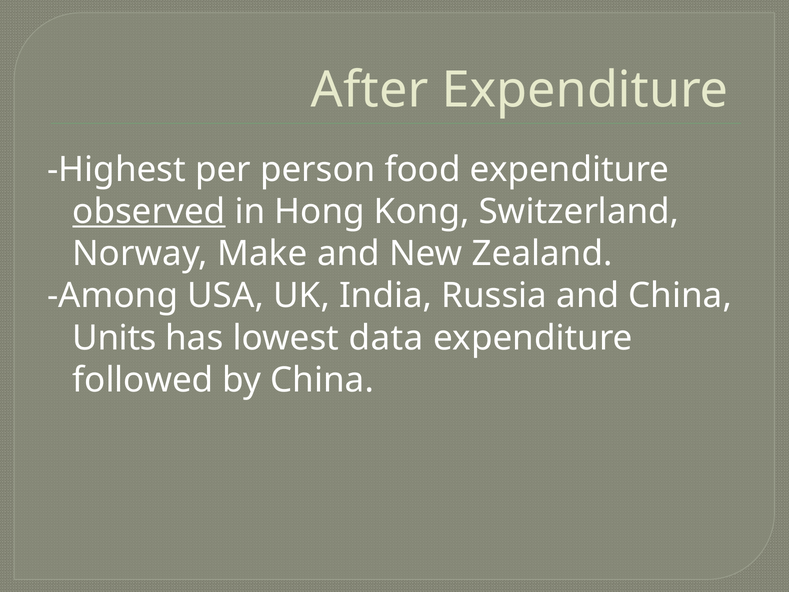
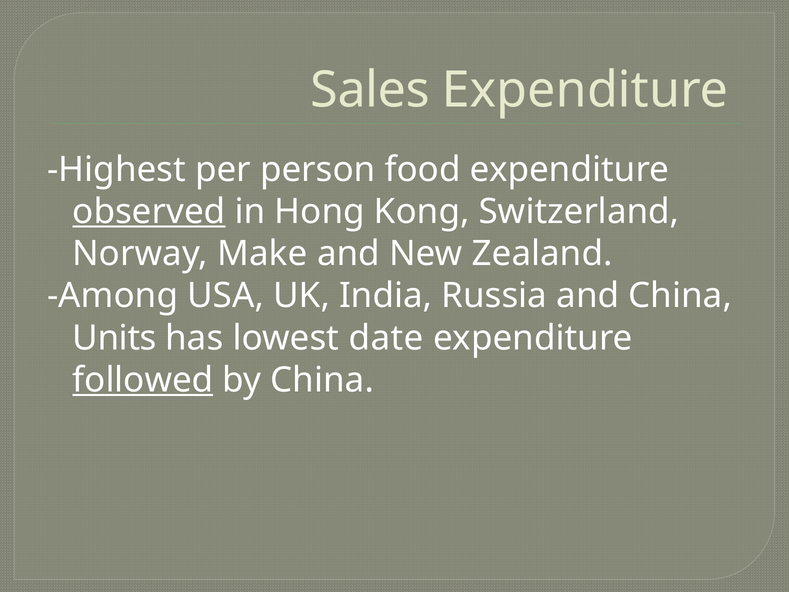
After: After -> Sales (370, 90)
data: data -> date (386, 338)
followed underline: none -> present (143, 380)
